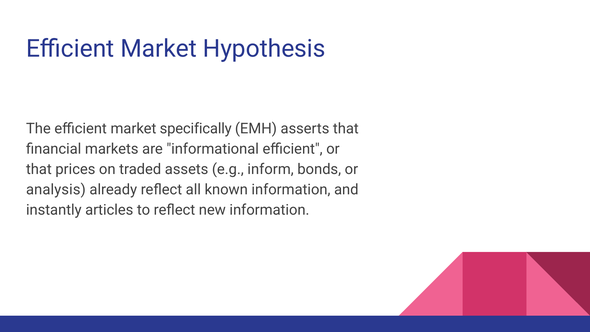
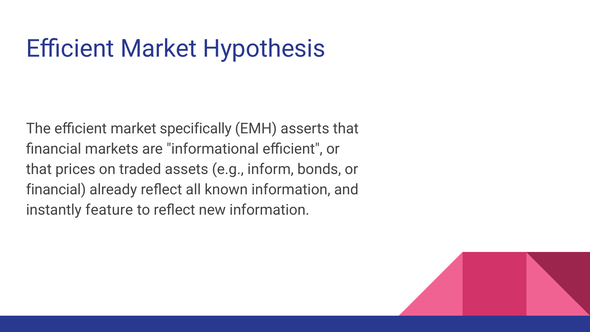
analysis: analysis -> financial (56, 190)
articles: articles -> feature (109, 210)
